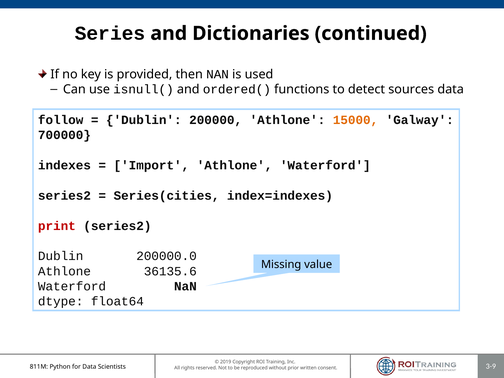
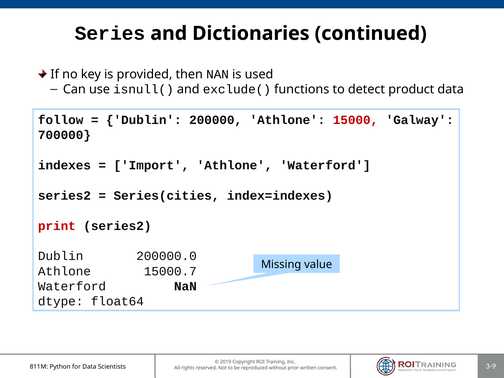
ordered(: ordered( -> exclude( (237, 89)
sources: sources -> product (411, 89)
15000 colour: orange -> red (356, 120)
36135.6: 36135.6 -> 15000.7 (170, 271)
